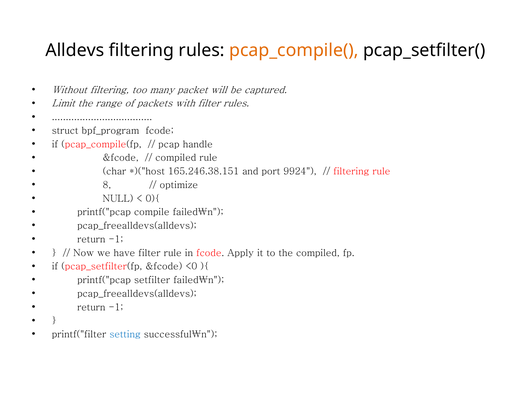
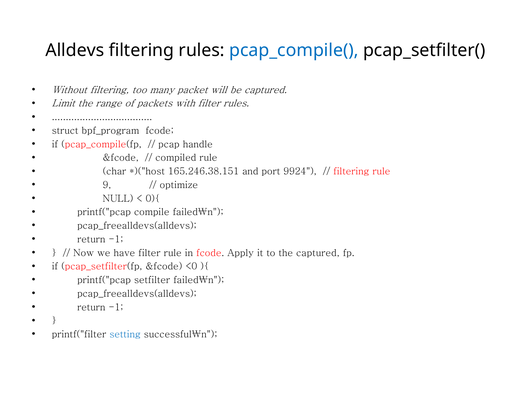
pcap_compile( colour: orange -> blue (294, 50)
8: 8 -> 9 (107, 185)
the compiled: compiled -> captured (318, 253)
